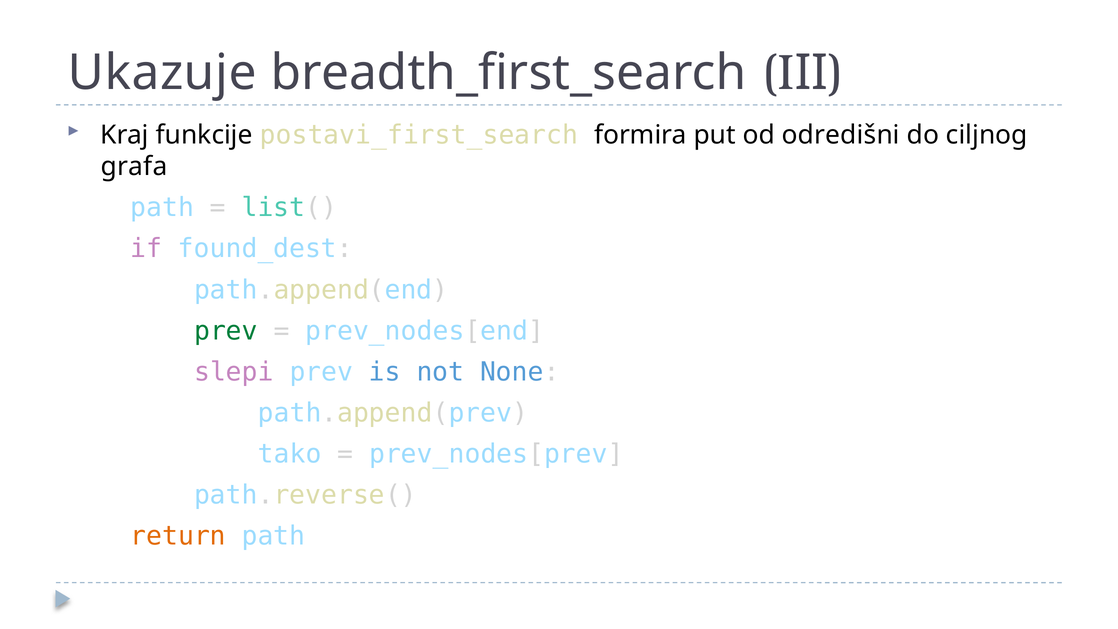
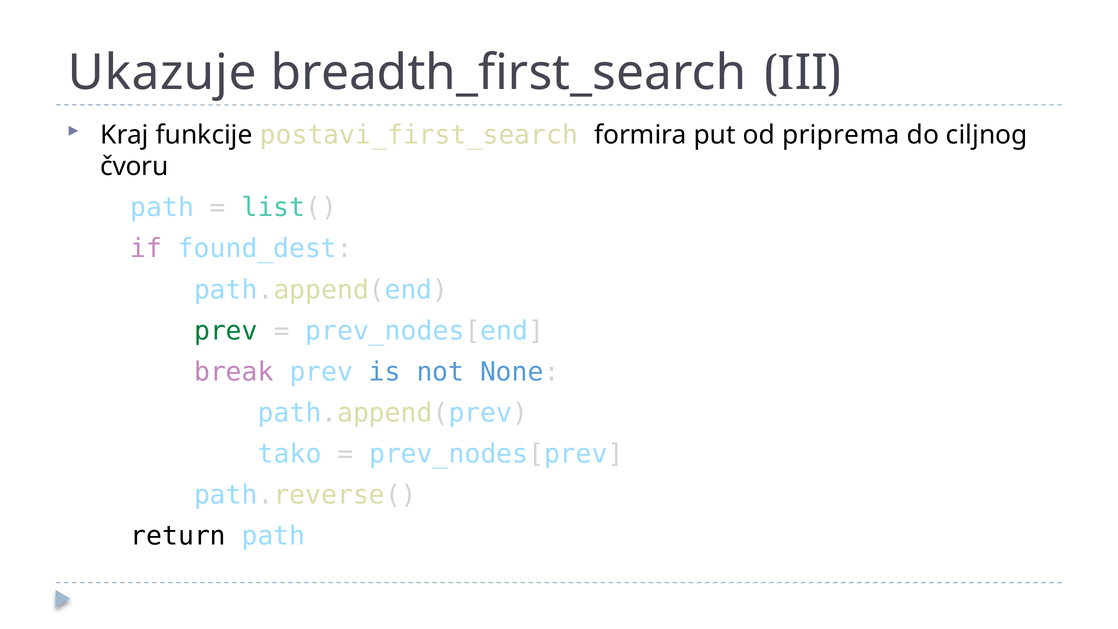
odredišni: odredišni -> priprema (841, 135)
grafa: grafa -> čvoru (134, 167)
slepi: slepi -> break (234, 372)
return colour: orange -> black (178, 536)
